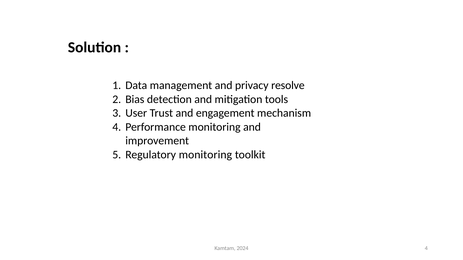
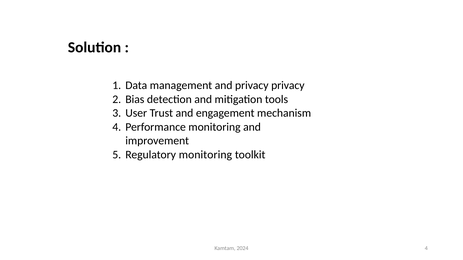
privacy resolve: resolve -> privacy (288, 86)
